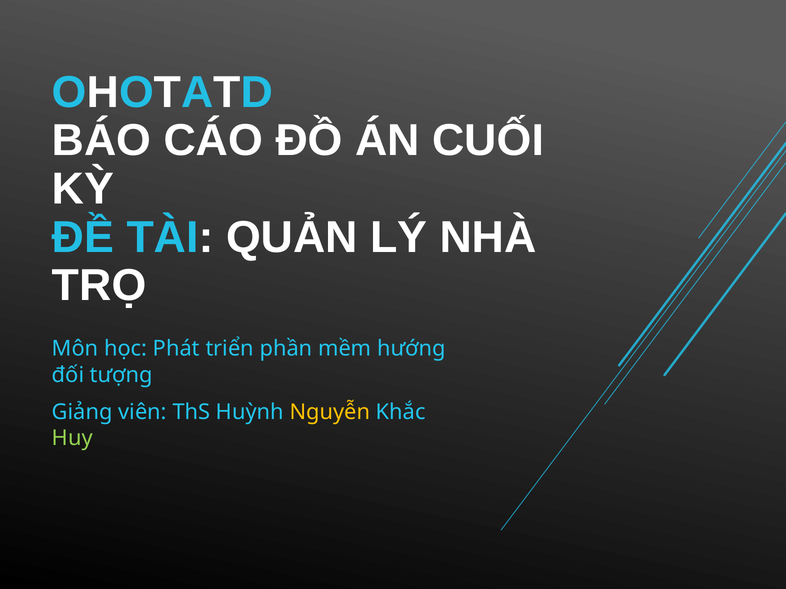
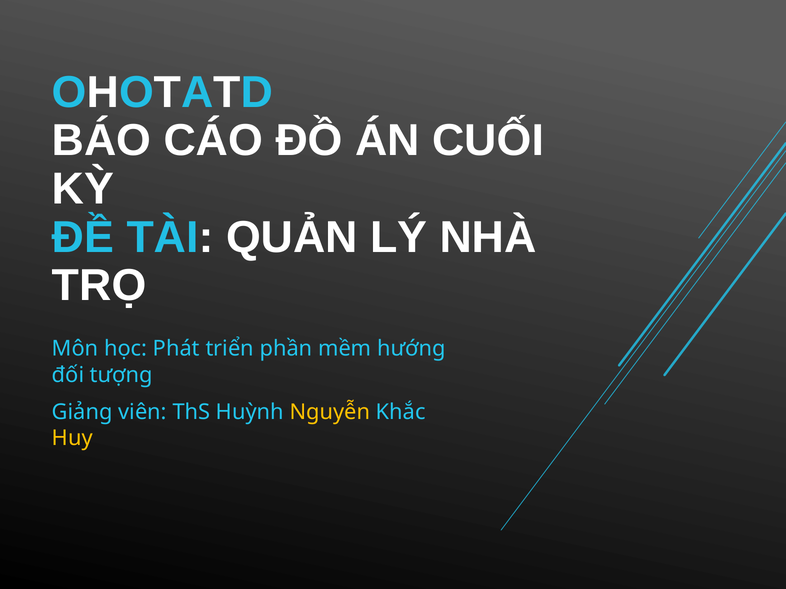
Huy colour: light green -> yellow (72, 439)
